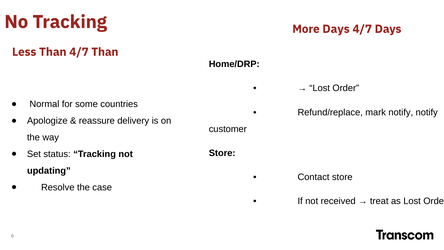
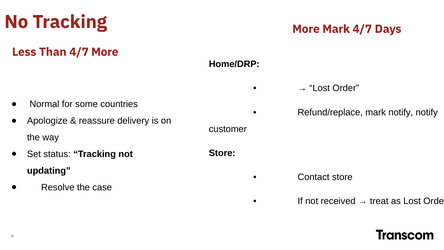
More Days: Days -> Mark (336, 29)
4/7 Than: Than -> More (105, 52)
